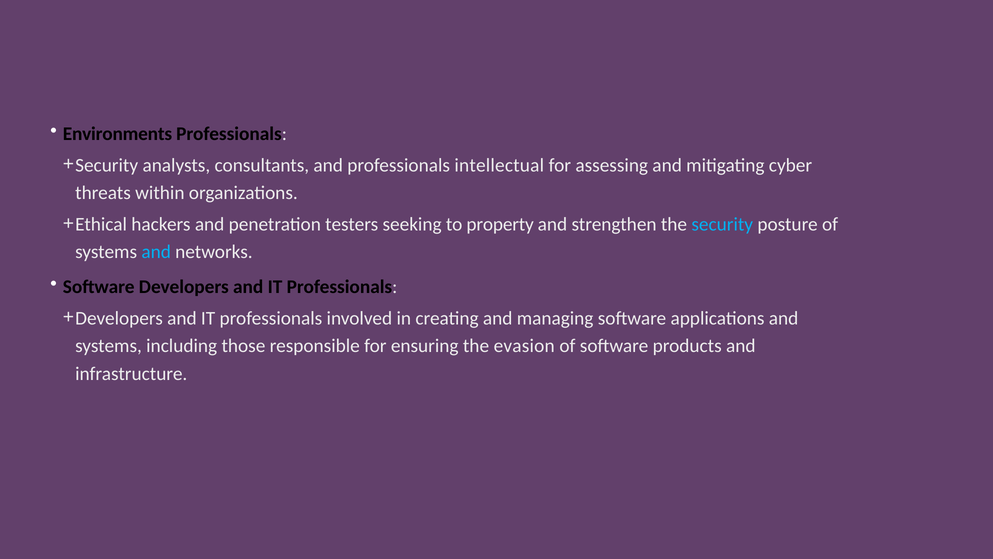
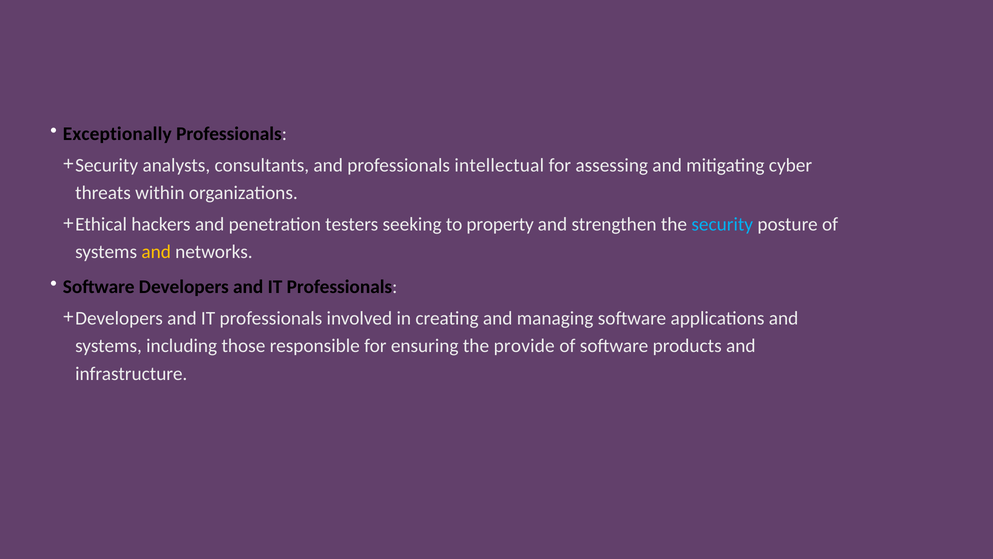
Environments: Environments -> Exceptionally (117, 134)
and colour: light blue -> yellow (156, 252)
evasion: evasion -> provide (524, 346)
